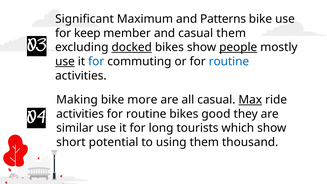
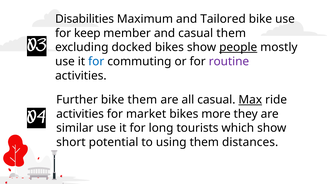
Significant: Significant -> Disabilities (85, 19)
Patterns: Patterns -> Tailored (223, 19)
docked underline: present -> none (132, 47)
use underline: present -> none (65, 61)
routine colour: blue -> purple (229, 61)
Making: Making -> Further (77, 100)
bike more: more -> them (142, 100)
routine: routine -> market (146, 114)
good: good -> more (216, 114)
thousand: thousand -> distances (250, 142)
